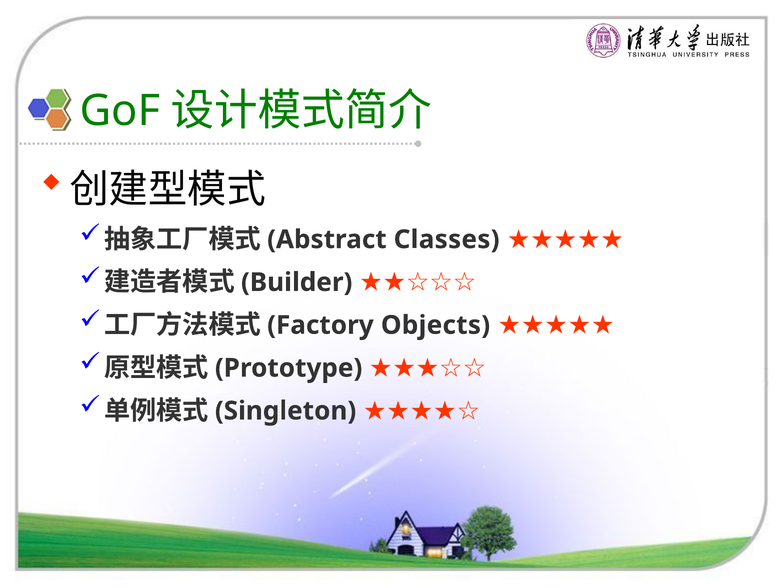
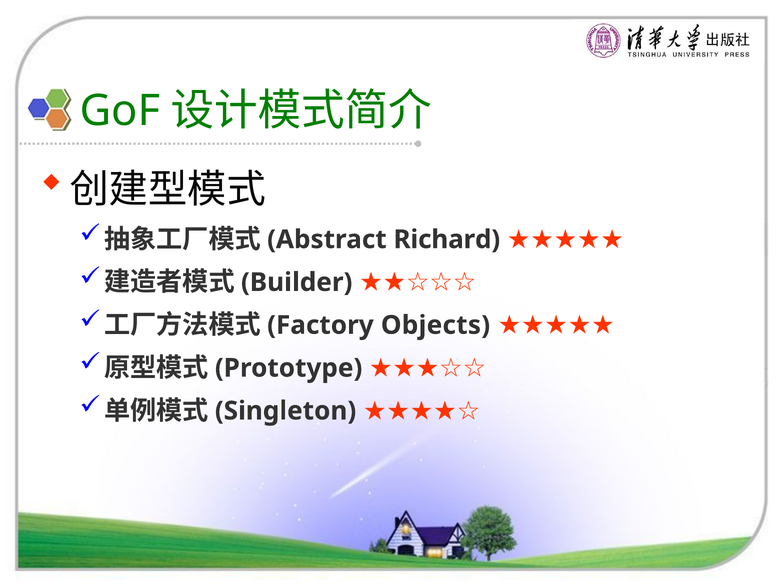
Classes: Classes -> Richard (447, 240)
